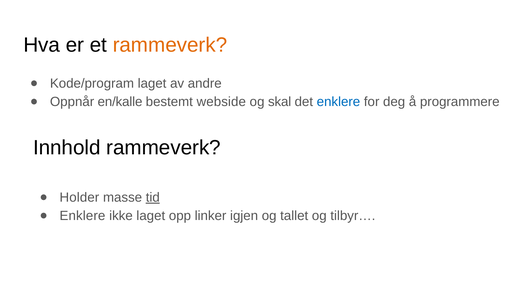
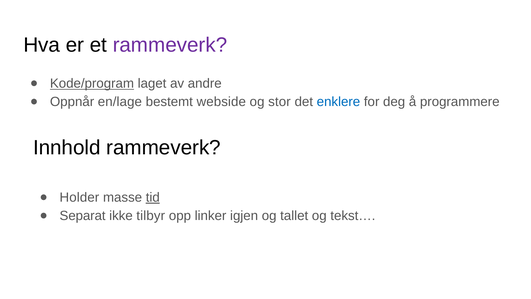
rammeverk colour: orange -> purple (170, 45)
Kode/program underline: none -> present (92, 84)
en/kalle: en/kalle -> en/lage (120, 102)
skal: skal -> stor (279, 102)
Enklere: Enklere -> Separat (83, 216)
ikke laget: laget -> tilbyr (151, 216)
tilbyr…: tilbyr… -> tekst… (353, 216)
